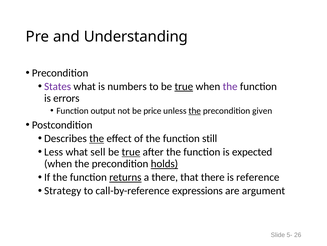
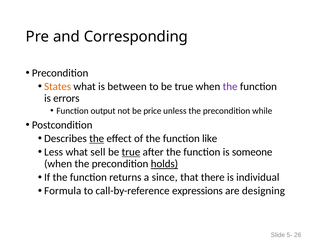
Understanding: Understanding -> Corresponding (136, 37)
States colour: purple -> orange (58, 86)
numbers: numbers -> between (127, 86)
true underline: present -> none (184, 86)
the underline: present -> none (195, 110)
given: given -> while (262, 110)
still: still -> like (210, 138)
expected: expected -> someone (252, 152)
returns underline: present -> none (125, 177)
a there: there -> since (165, 177)
reference: reference -> individual (258, 177)
Strategy: Strategy -> Formula (63, 190)
argument: argument -> designing (263, 190)
